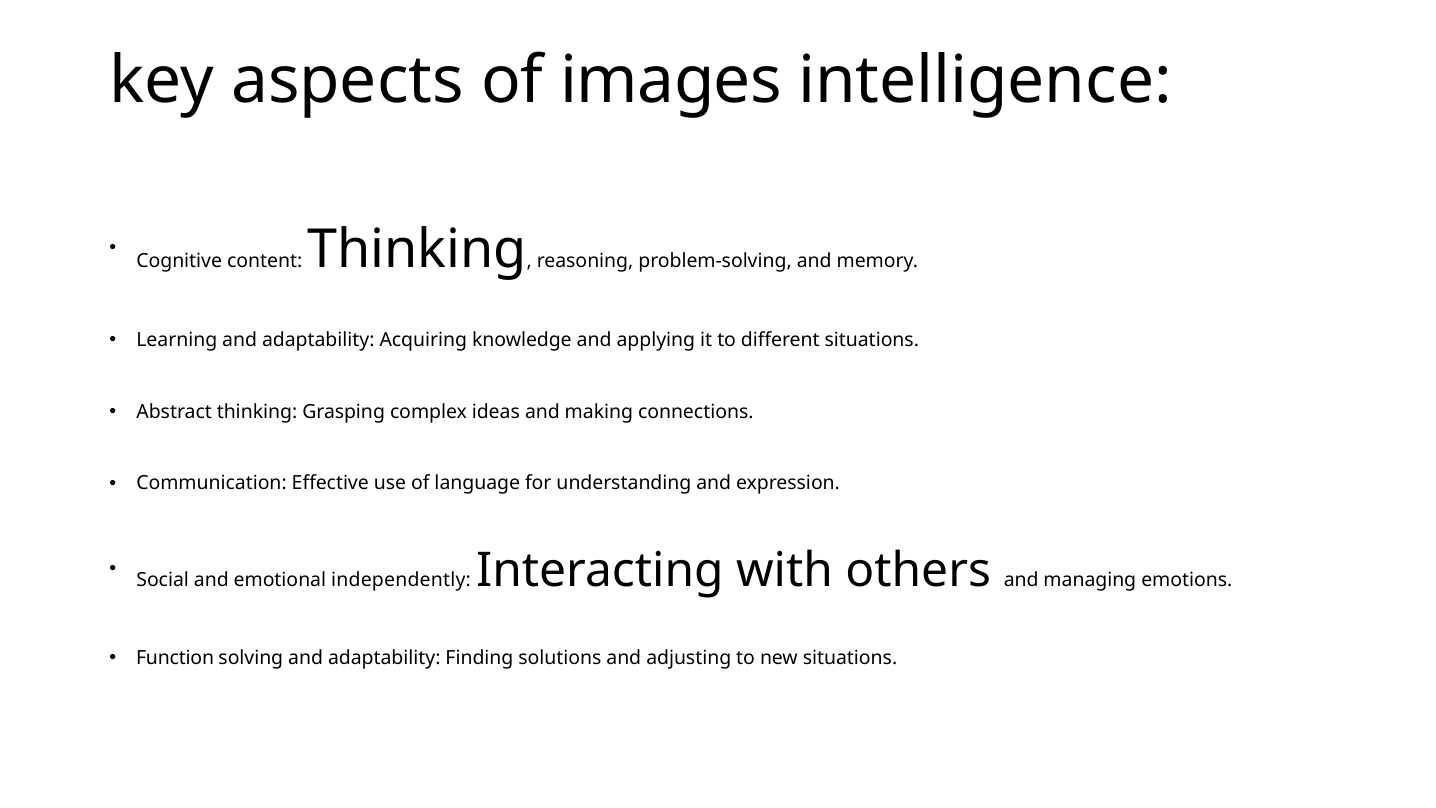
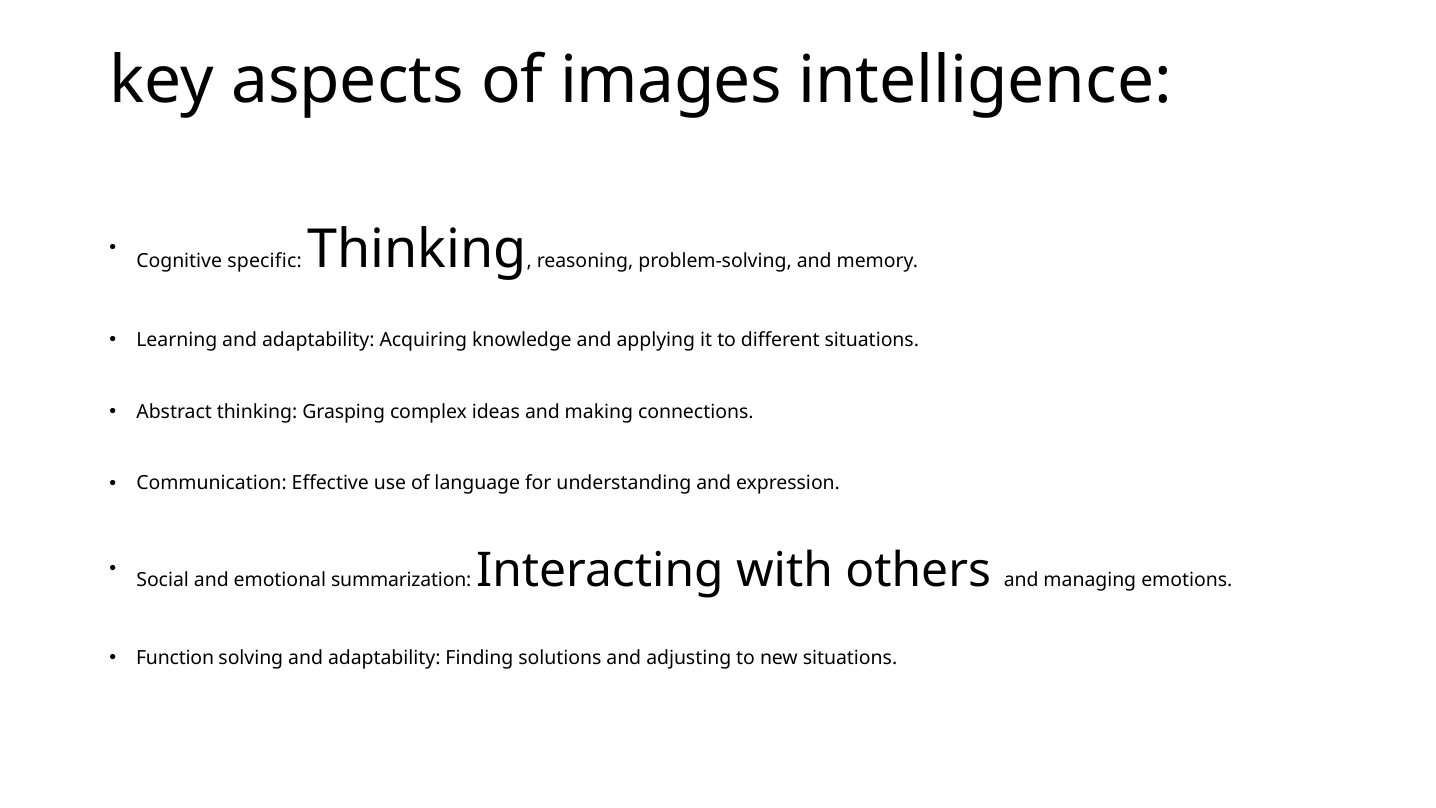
content: content -> specific (265, 260)
independently: independently -> summarization (401, 580)
